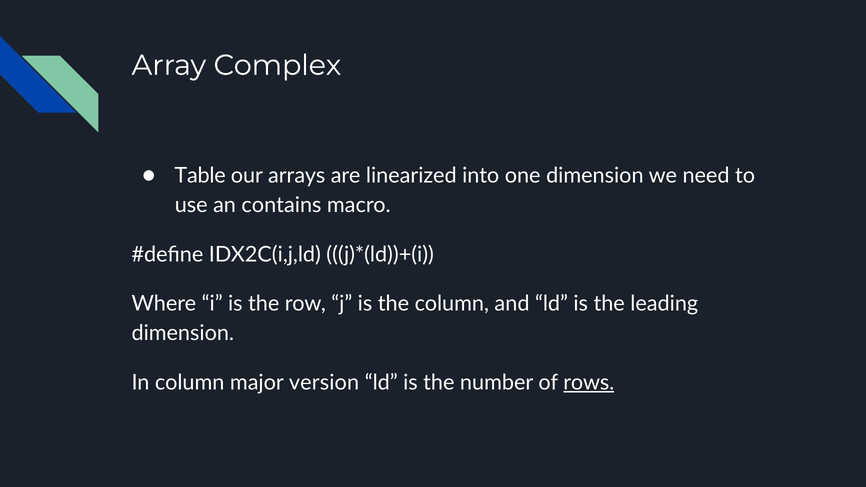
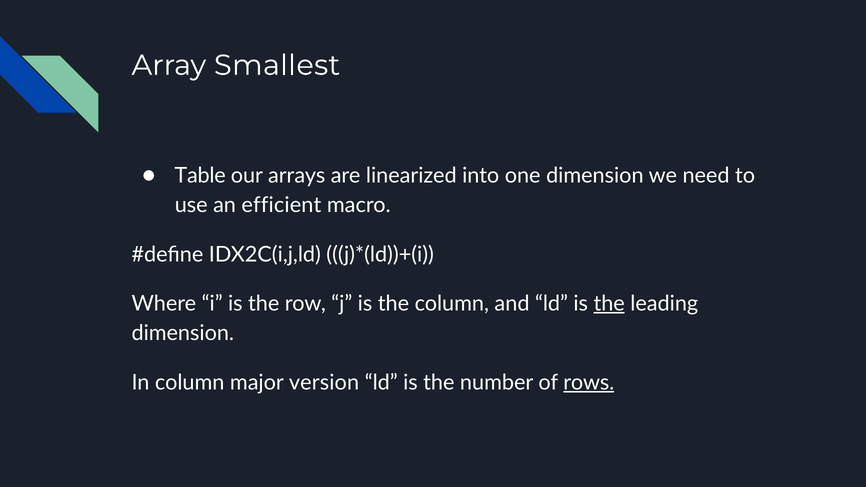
Complex: Complex -> Smallest (277, 65)
contains: contains -> efficient (281, 205)
the underline: none -> present (609, 304)
